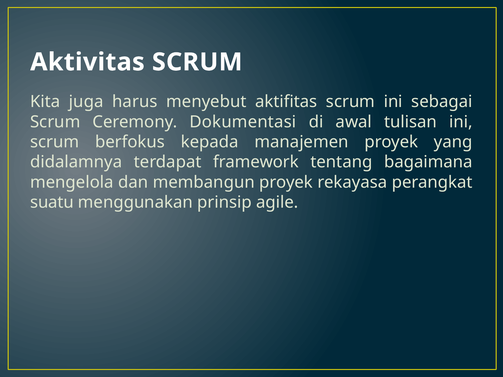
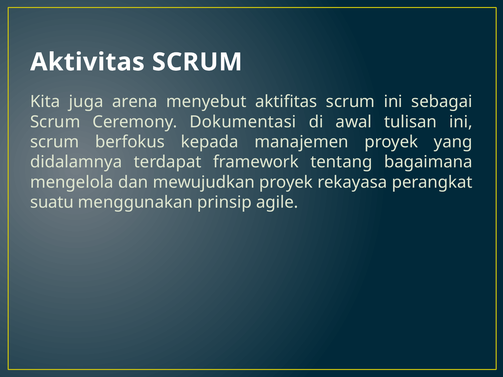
harus: harus -> arena (135, 102)
membangun: membangun -> mewujudkan (204, 182)
